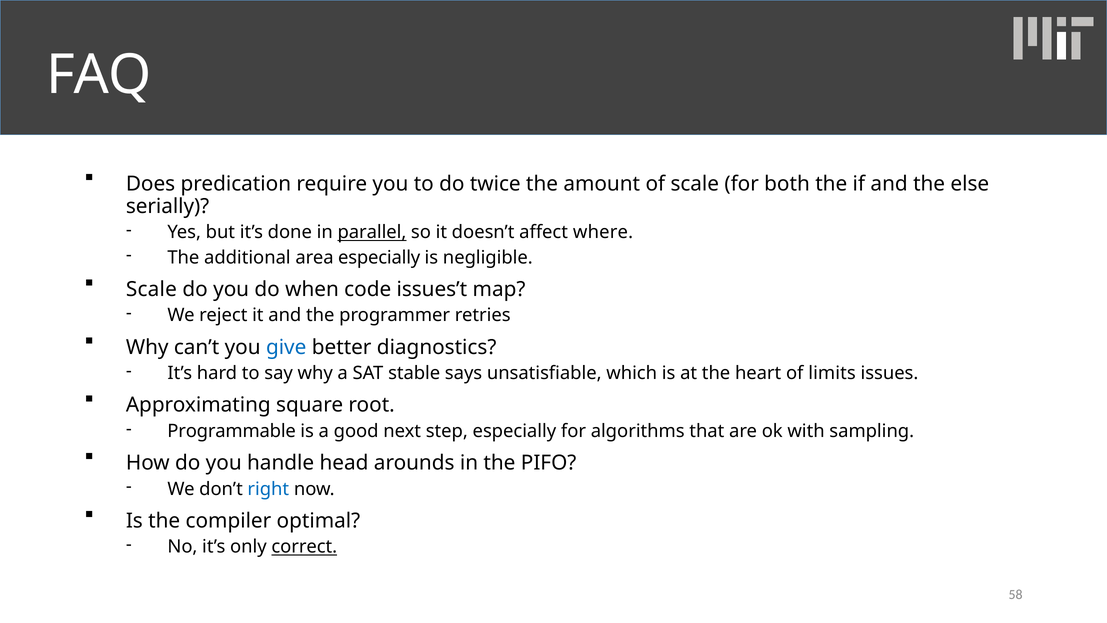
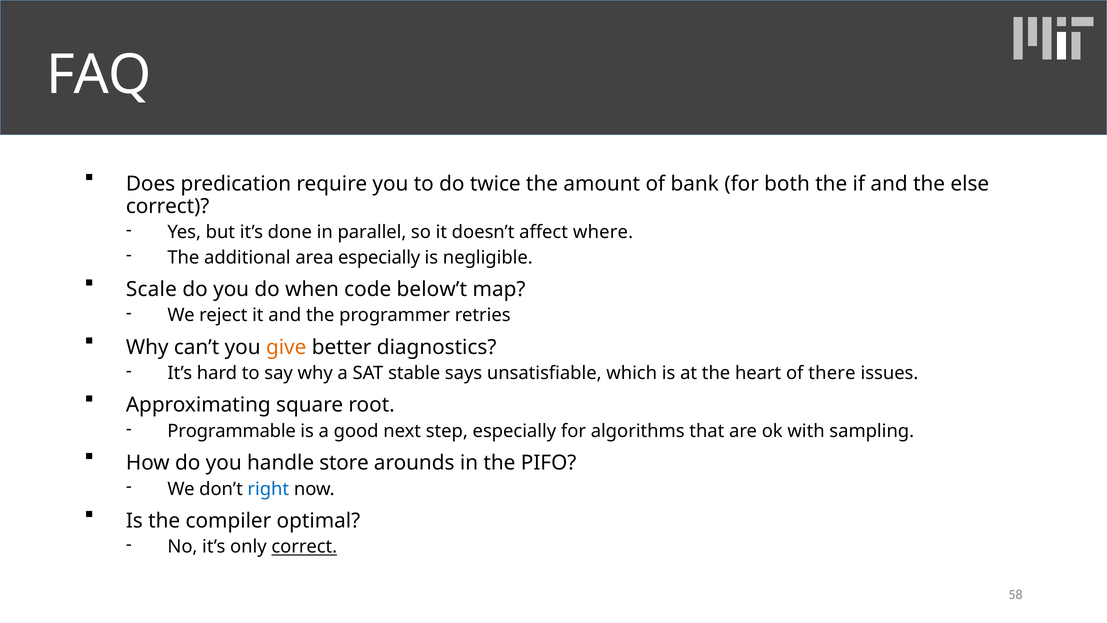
of scale: scale -> bank (695, 184)
serially: serially -> correct (168, 206)
parallel underline: present -> none (372, 232)
issues’t: issues’t -> below’t (432, 289)
give colour: blue -> orange (286, 347)
limits: limits -> there (832, 373)
head: head -> store (344, 463)
